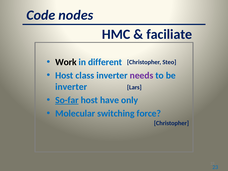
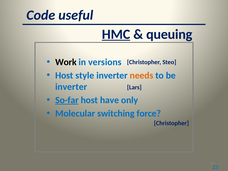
nodes: nodes -> useful (76, 15)
HMC underline: none -> present (116, 34)
faciliate: faciliate -> queuing (169, 34)
different: different -> versions (105, 62)
class: class -> style (85, 75)
needs colour: purple -> orange (142, 75)
